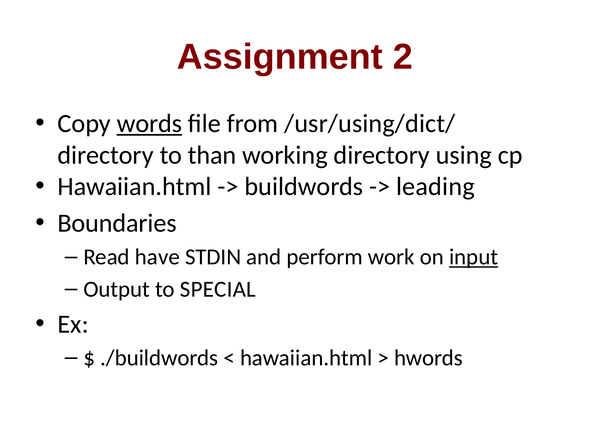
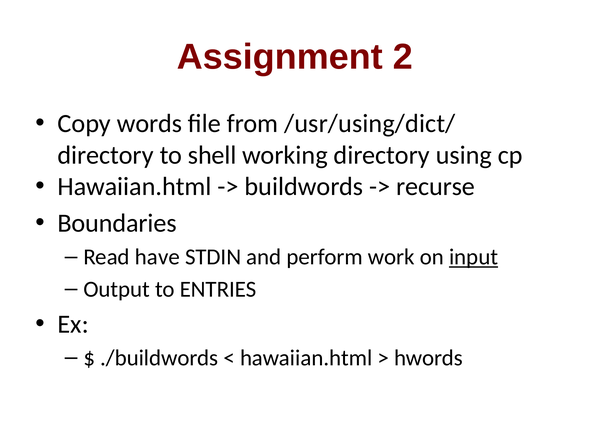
words underline: present -> none (149, 124)
than: than -> shell (212, 155)
leading: leading -> recurse (436, 187)
SPECIAL: SPECIAL -> ENTRIES (218, 289)
